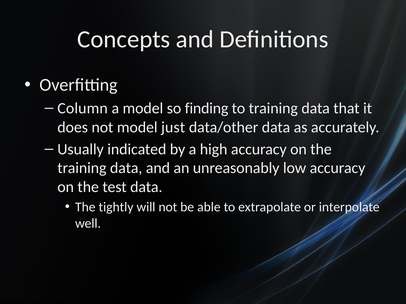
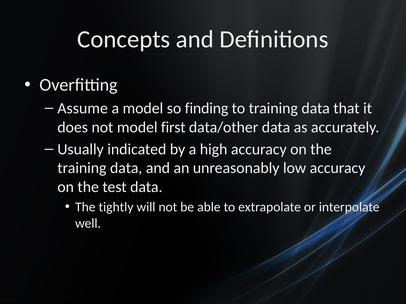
Column: Column -> Assume (83, 108)
just: just -> first (173, 127)
